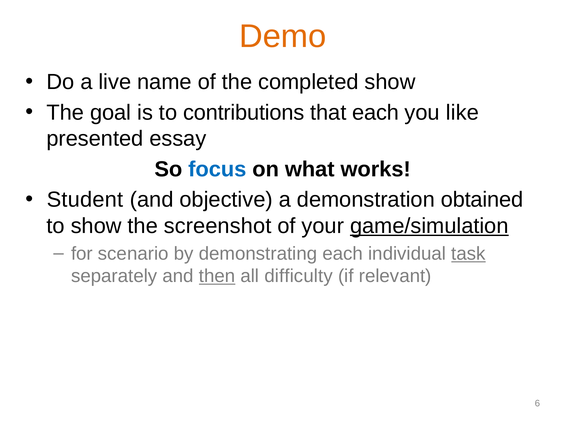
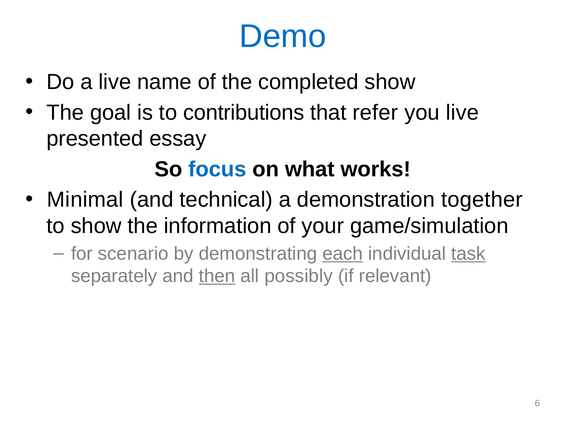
Demo colour: orange -> blue (283, 36)
that each: each -> refer (375, 112)
you like: like -> live (462, 112)
Student: Student -> Minimal (85, 200)
objective: objective -> technical (226, 200)
obtained: obtained -> together (482, 200)
screenshot: screenshot -> information (218, 226)
game/simulation underline: present -> none (429, 226)
each underline: none -> present (343, 254)
difficulty: difficulty -> possibly (299, 276)
